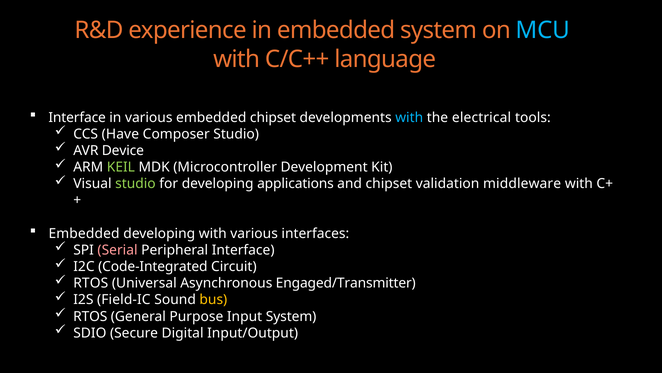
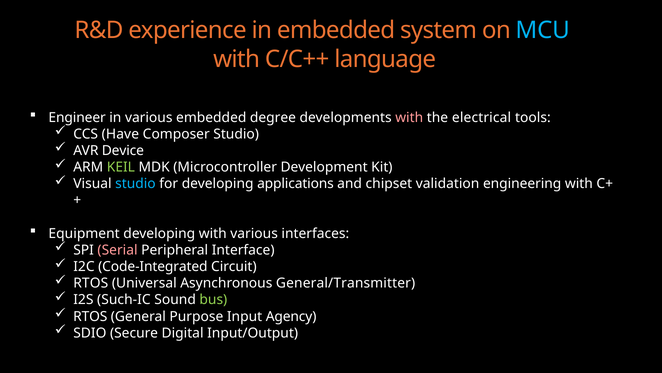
Interface: Interface -> Engineer (77, 117)
embedded chipset: chipset -> degree (273, 117)
with colour: light blue -> pink (409, 117)
studio colour: light green -> light blue (135, 184)
middleware: middleware -> engineering (522, 184)
Embedded: Embedded -> Equipment (84, 233)
Engaged/Transmitter: Engaged/Transmitter -> General/Transmitter (346, 283)
Field-IC: Field-IC -> Such-IC (124, 299)
bus colour: yellow -> light green (213, 299)
Input System: System -> Agency (291, 316)
